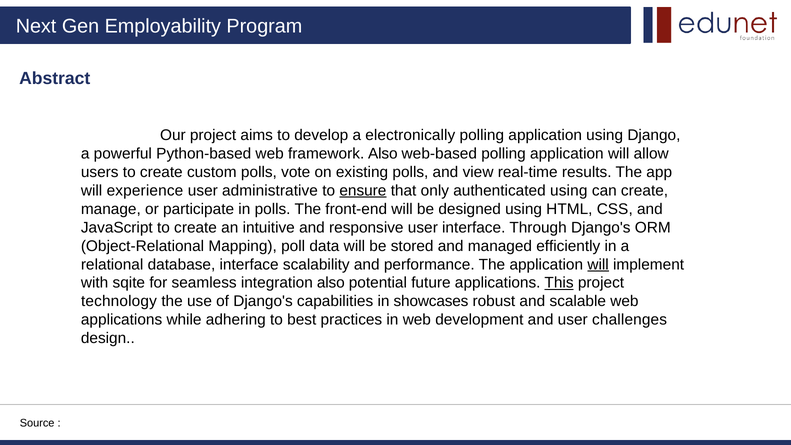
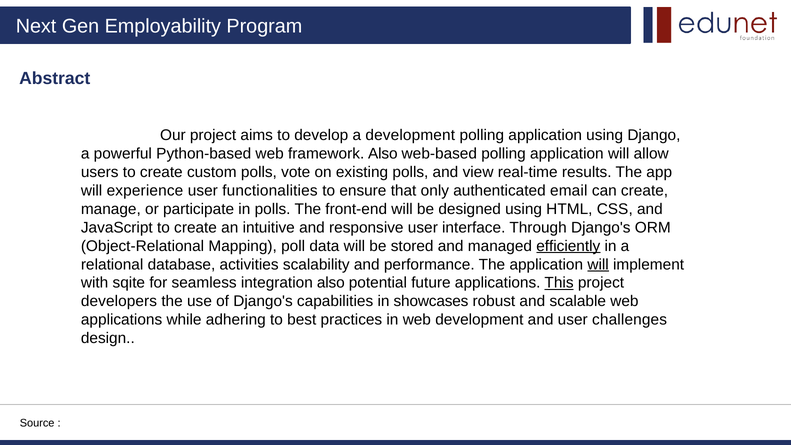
a electronically: electronically -> development (410, 135)
administrative: administrative -> functionalities (270, 191)
ensure underline: present -> none (363, 191)
authenticated using: using -> email (569, 191)
efficiently underline: none -> present (568, 246)
database interface: interface -> activities (249, 264)
technology: technology -> developers (119, 301)
